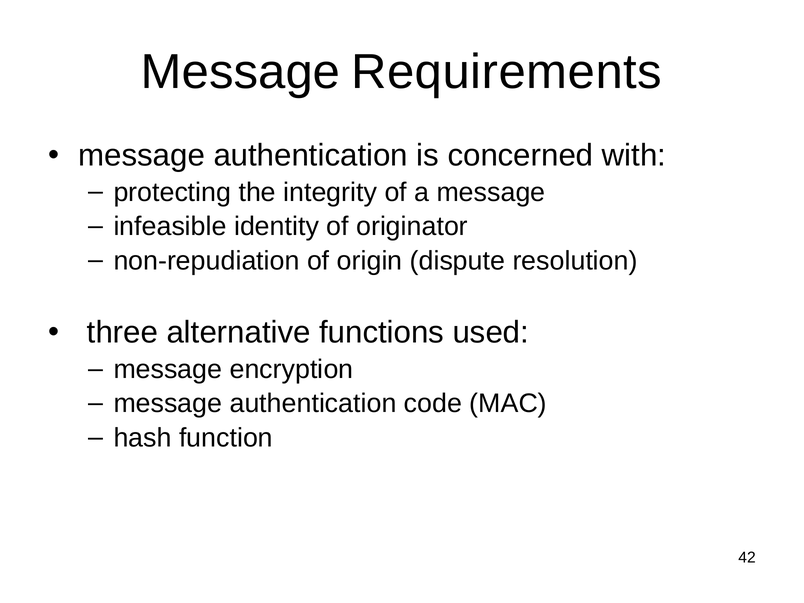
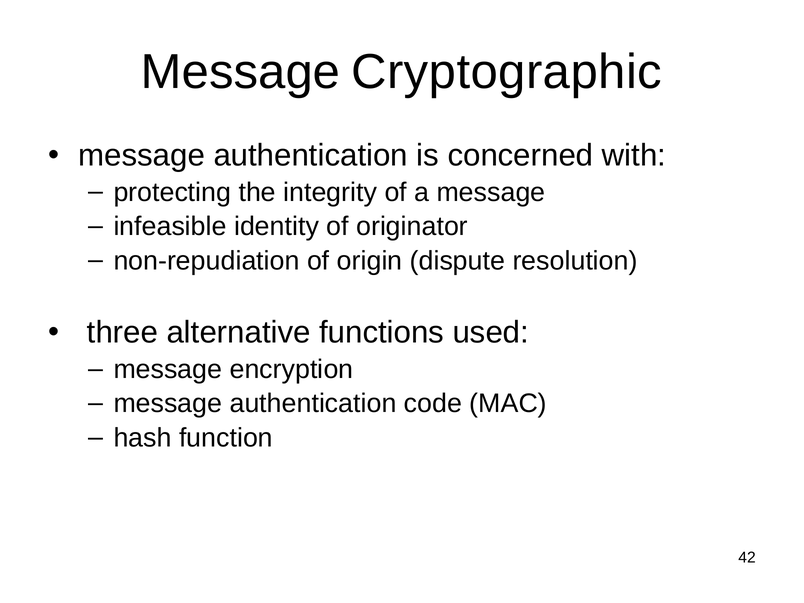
Requirements: Requirements -> Cryptographic (507, 72)
